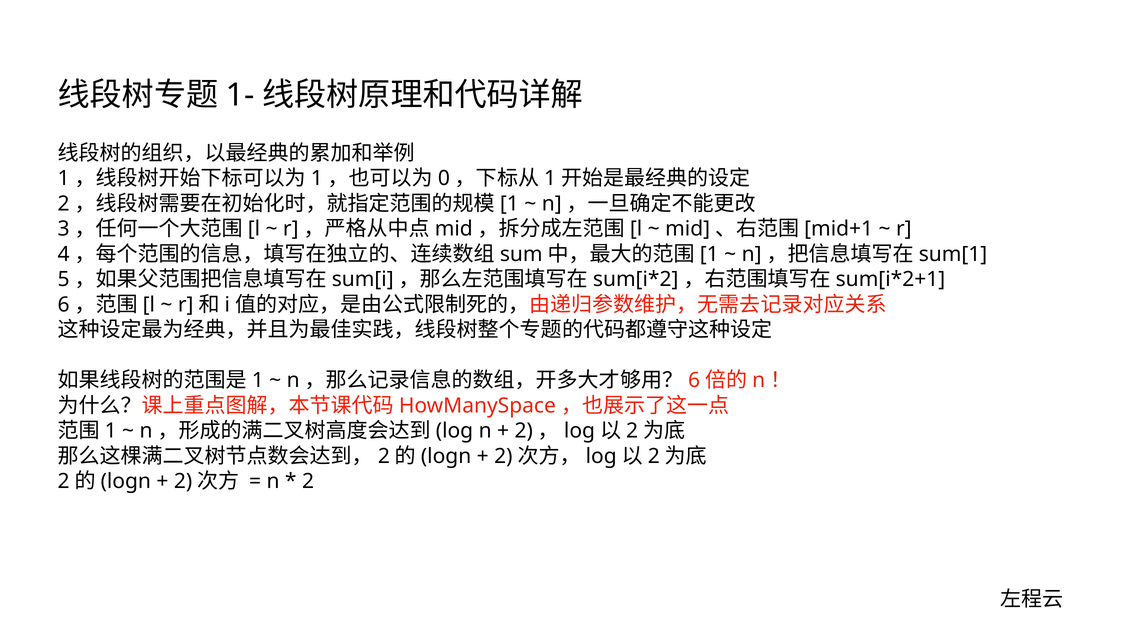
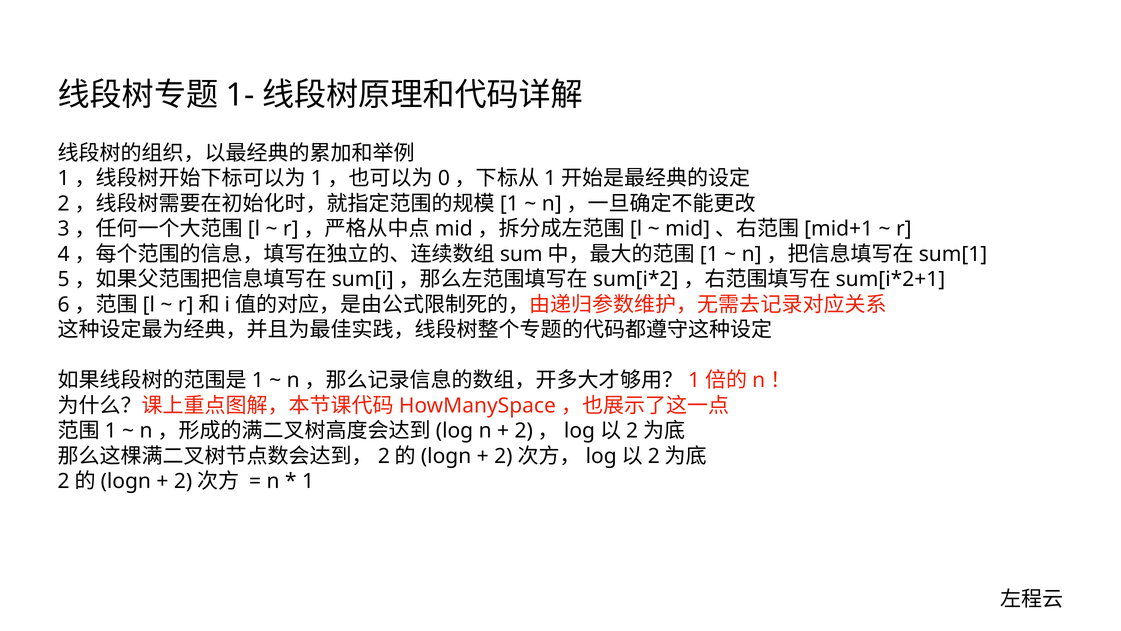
6: 6 -> 1 (694, 380)
2: 2 -> 1 (308, 481)
